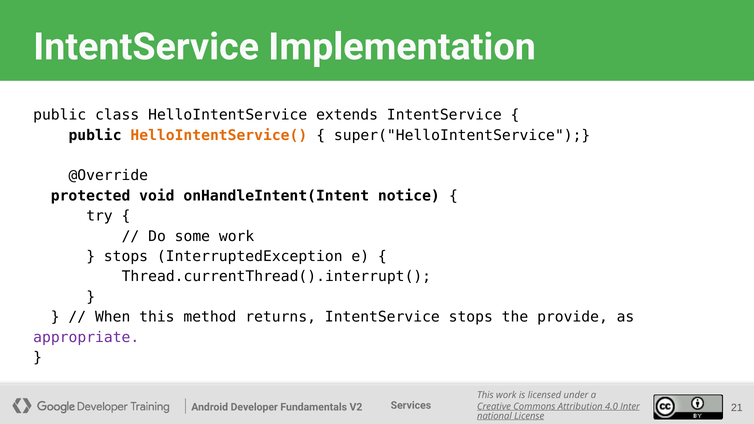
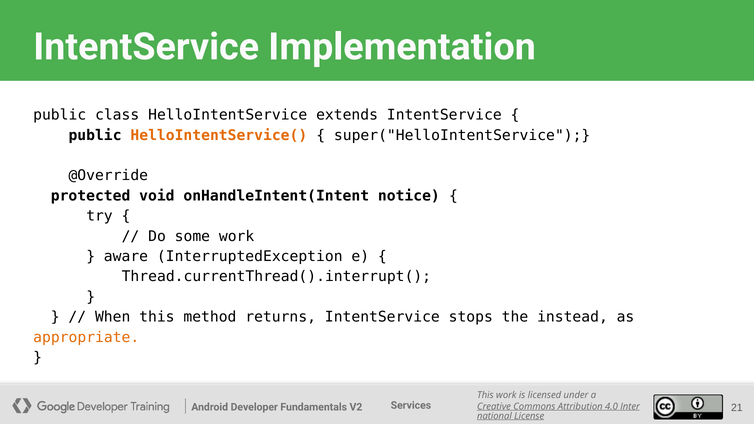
stops: stops -> aware (126, 257)
provide: provide -> instead (572, 317)
appropriate colour: purple -> orange (86, 337)
